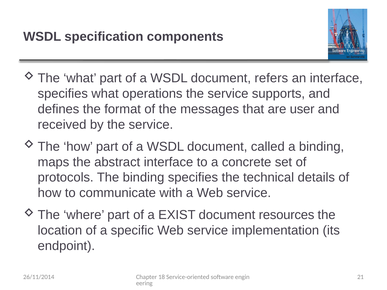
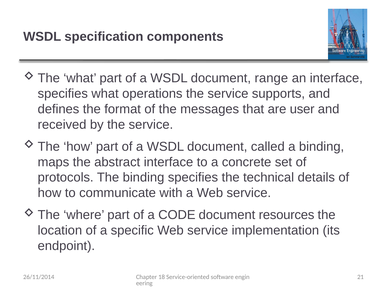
refers: refers -> range (271, 78)
EXIST: EXIST -> CODE (177, 215)
